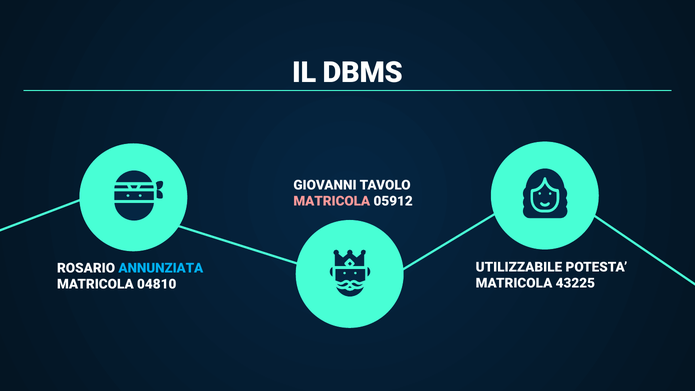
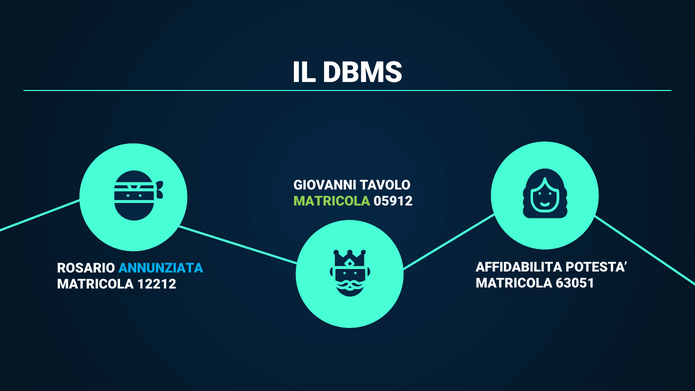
MATRICOLA colour: pink -> light green (332, 201)
UTILIZZABILE: UTILIZZABILE -> AFFIDABILITA (519, 267)
43225: 43225 -> 63051 (575, 283)
04810: 04810 -> 12212 (157, 284)
